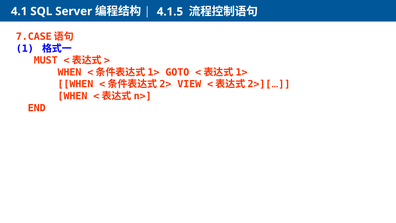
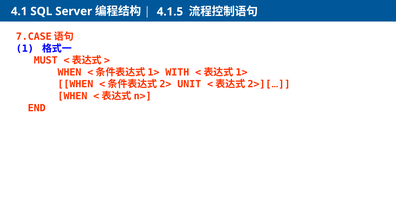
GOTO: GOTO -> WITH (177, 72)
VIEW: VIEW -> UNIT (189, 84)
